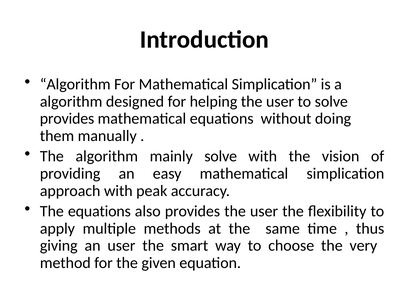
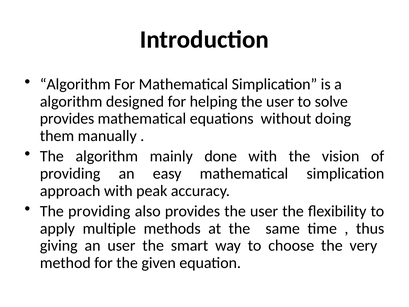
mainly solve: solve -> done (221, 156)
The equations: equations -> providing (99, 211)
